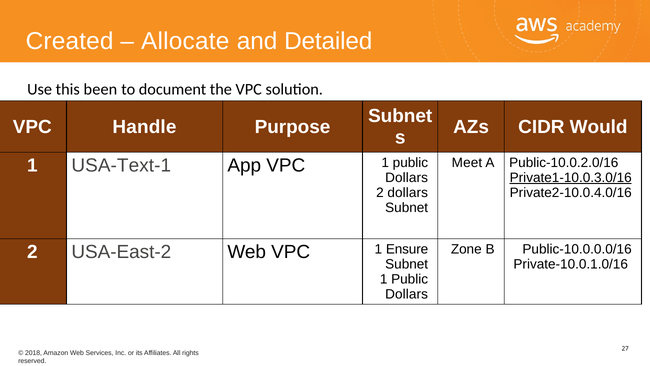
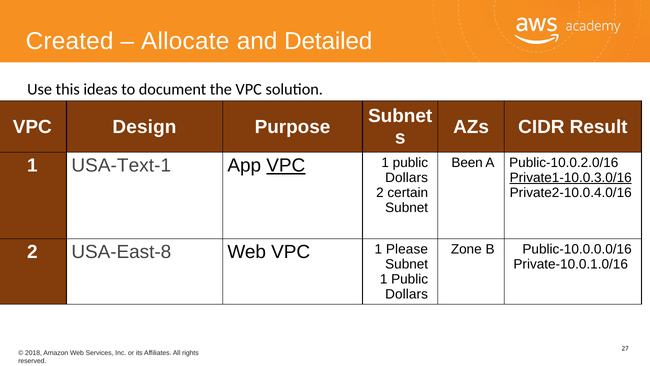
been: been -> ideas (101, 89)
Handle: Handle -> Design (144, 127)
Would: Would -> Result (599, 127)
Meet: Meet -> Been (467, 162)
VPC underline: none -> present (286, 165)
2 dollars: dollars -> certain (408, 193)
USA-East-2: USA-East-2 -> USA-East-8 (121, 252)
Ensure: Ensure -> Please (407, 249)
